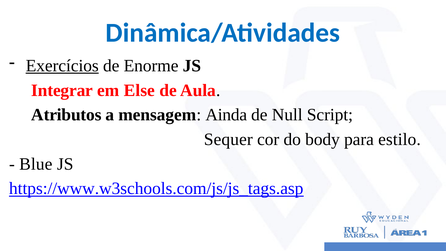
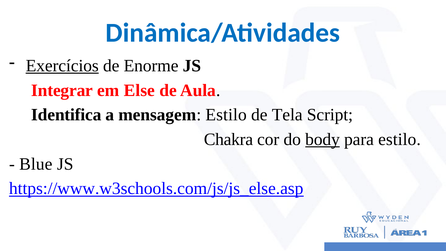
Atributos: Atributos -> Identifica (66, 115)
mensagem Ainda: Ainda -> Estilo (226, 115)
Null: Null -> Tela (287, 115)
Sequer: Sequer -> Chakra (228, 139)
body underline: none -> present (323, 139)
https://www.w3schools.com/js/js_tags.asp: https://www.w3schools.com/js/js_tags.asp -> https://www.w3schools.com/js/js_else.asp (156, 188)
